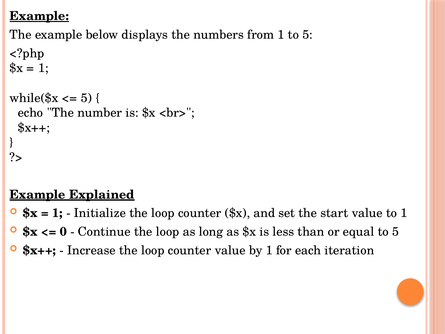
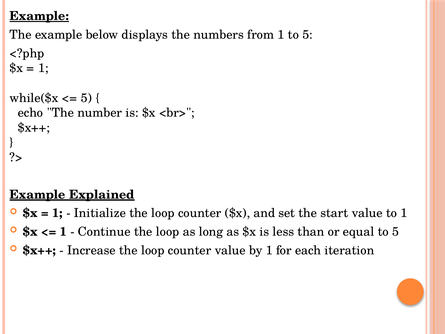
0: 0 -> 1 (63, 232)
